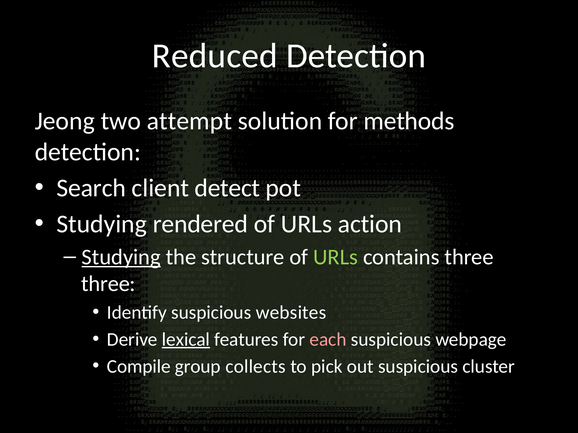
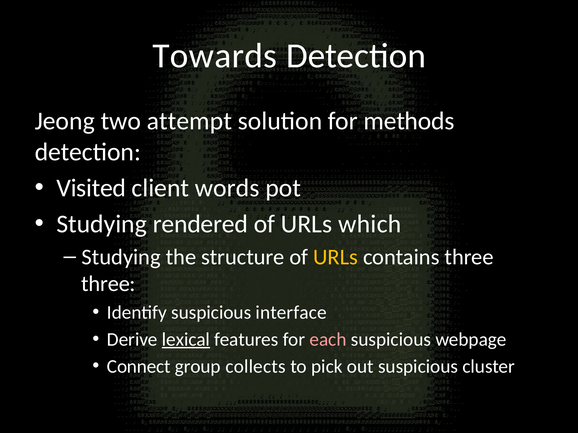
Reduced: Reduced -> Towards (215, 56)
Search: Search -> Visited (91, 188)
detect: detect -> words (227, 188)
action: action -> which (370, 224)
Studying underline: present -> none (121, 257)
URLs colour: light green -> yellow (336, 257)
websites: websites -> interface (291, 313)
Compile: Compile -> Connect (139, 367)
